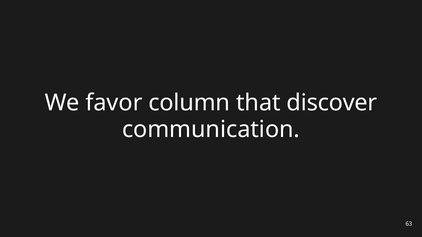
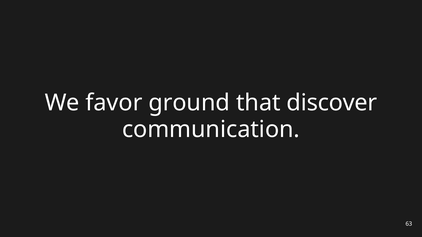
column: column -> ground (189, 103)
